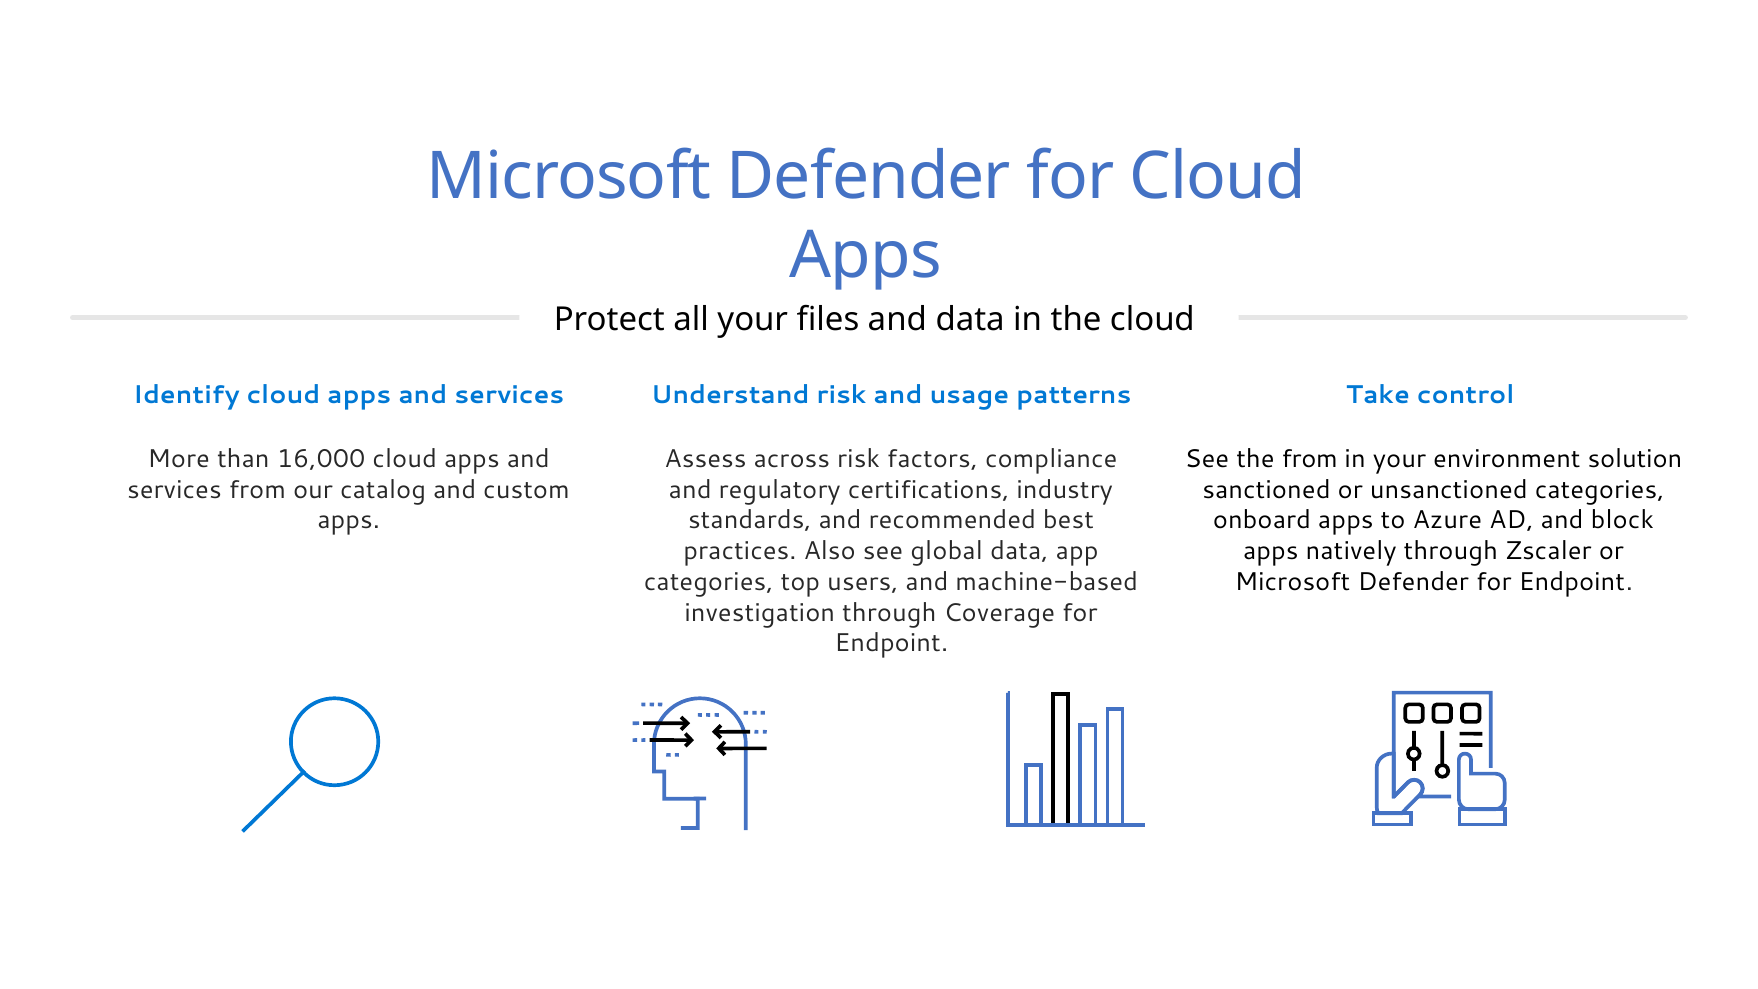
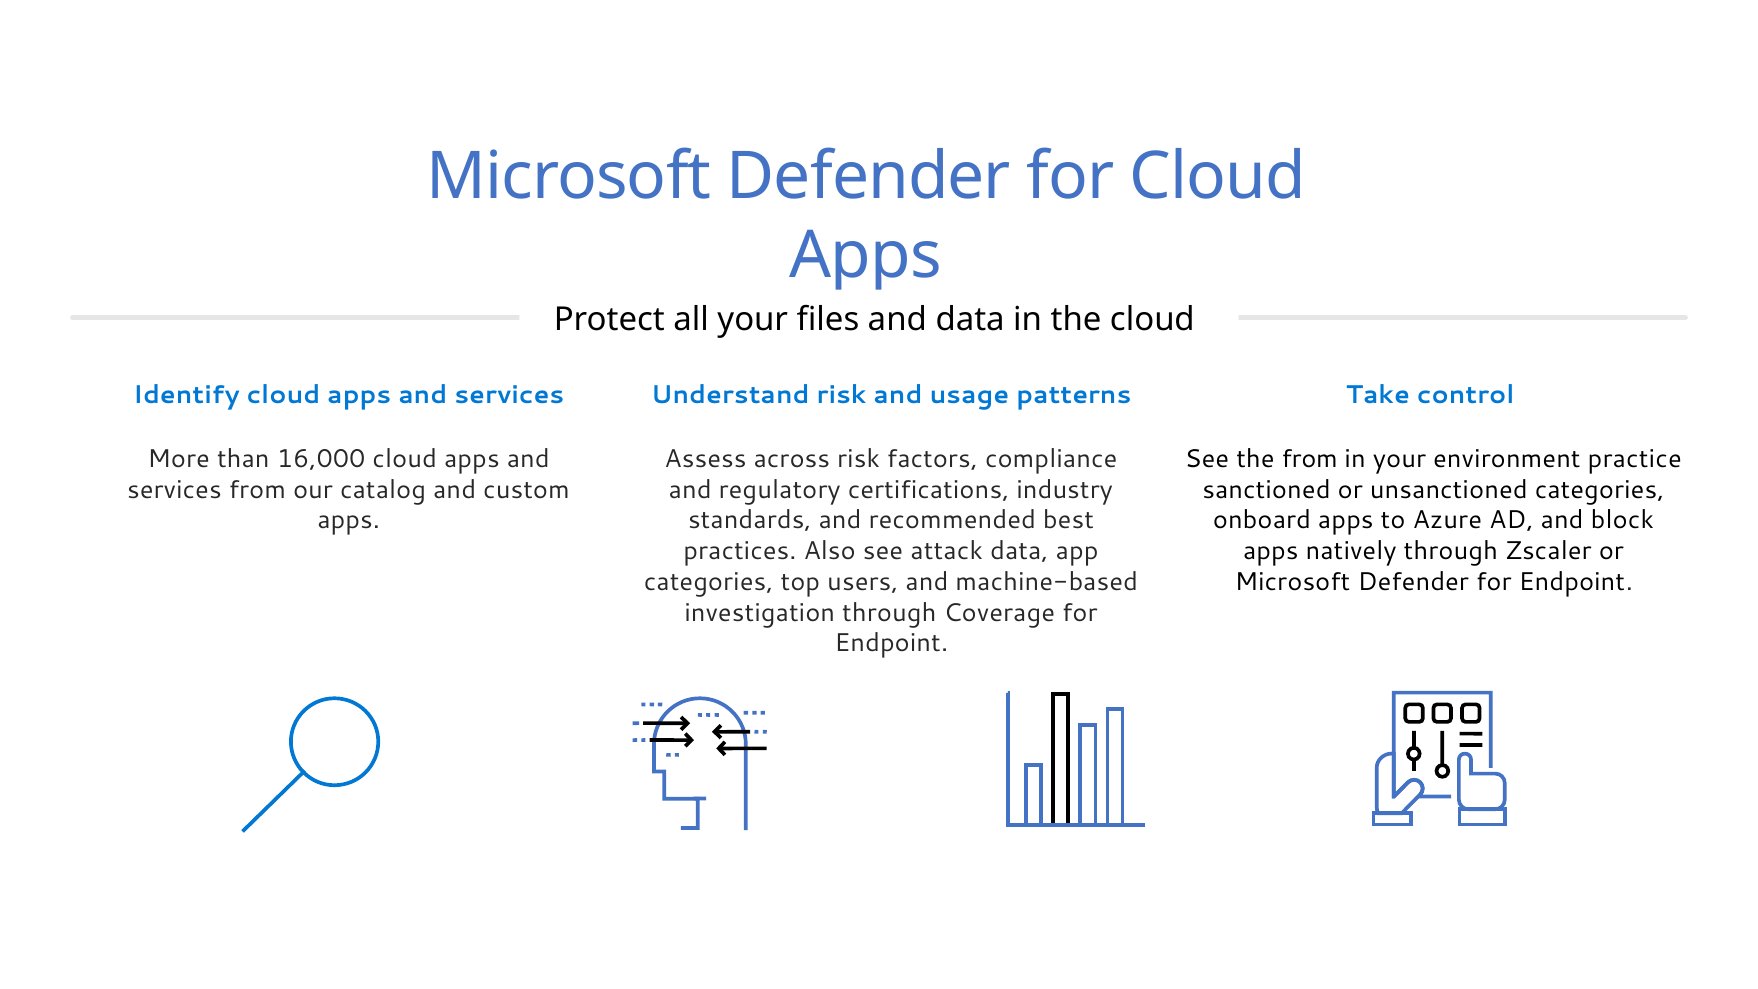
solution: solution -> practice (1635, 459)
global: global -> attack (947, 551)
